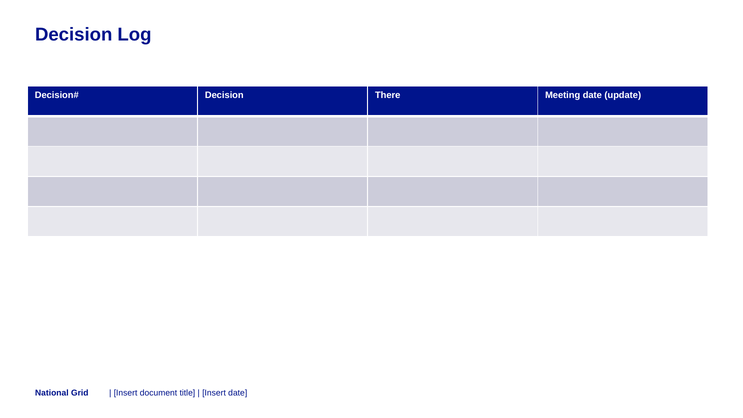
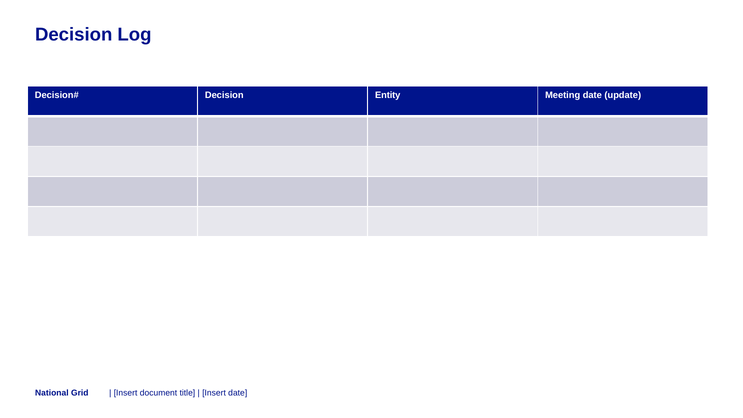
There: There -> Entity (388, 95)
